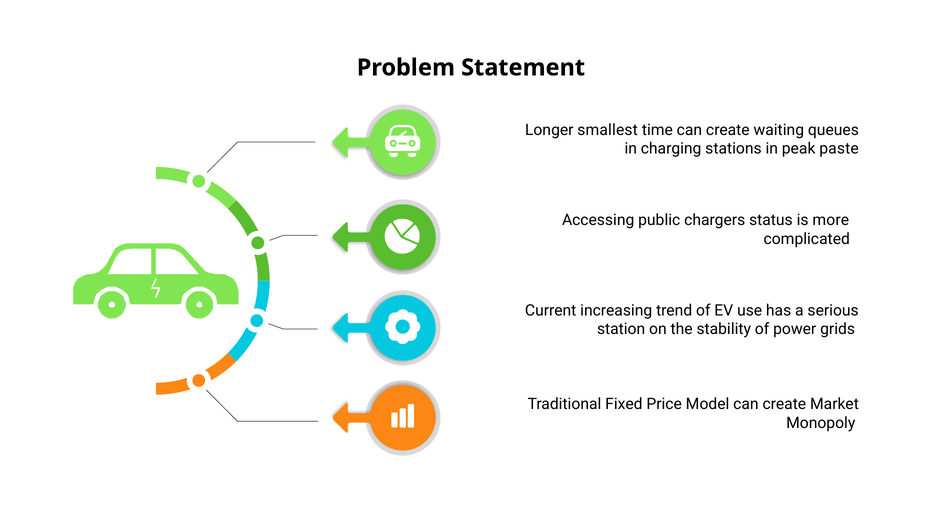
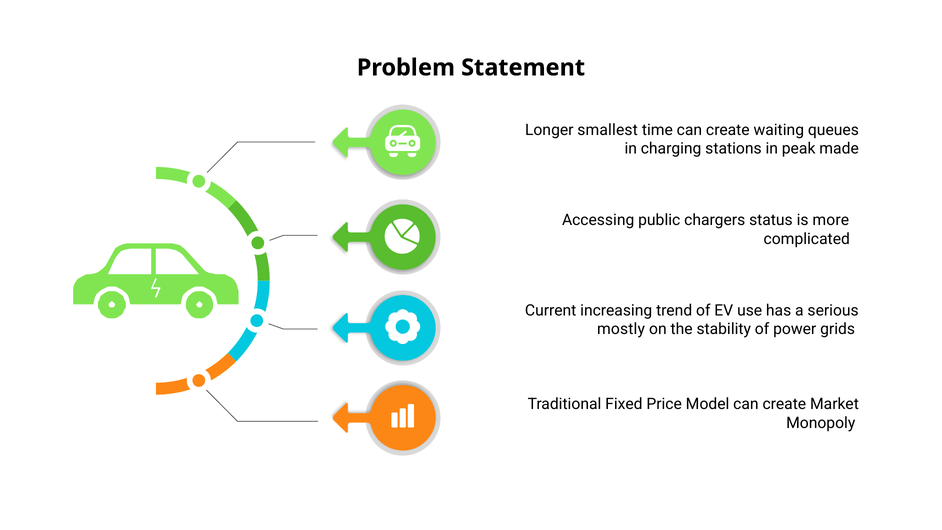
paste: paste -> made (839, 149)
station: station -> mostly (621, 329)
